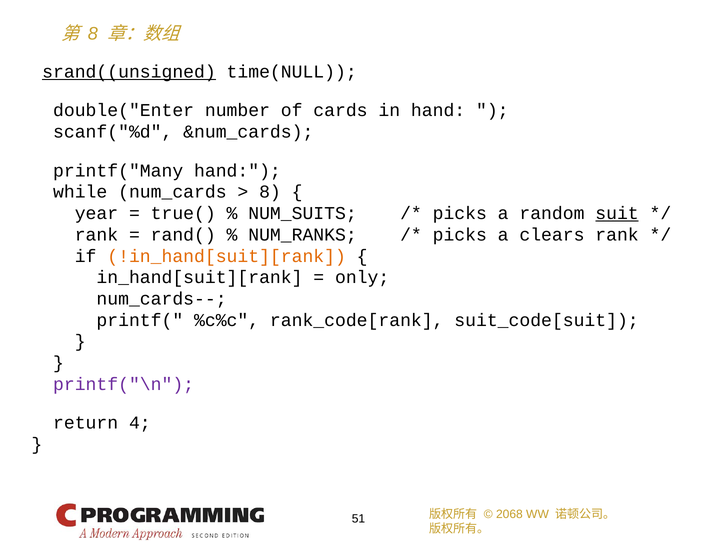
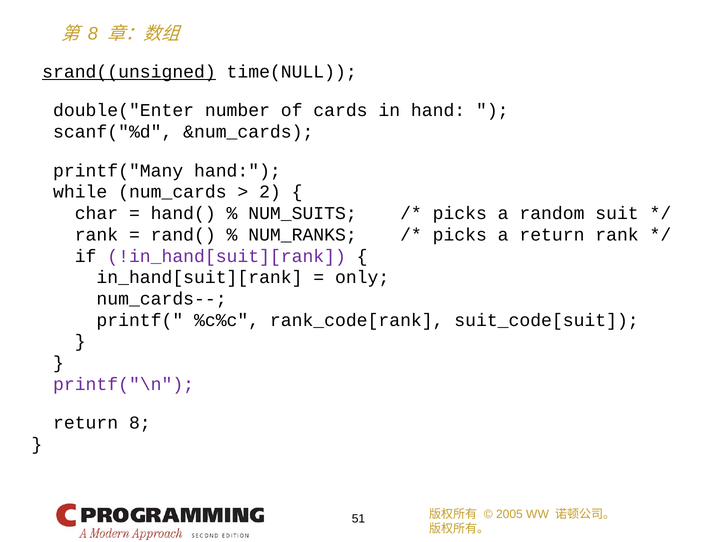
8: 8 -> 2 (270, 192)
year: year -> char (96, 213)
true(: true( -> hand( (183, 213)
suit underline: present -> none (617, 213)
a clears: clears -> return (552, 235)
!in_hand[suit][rank colour: orange -> purple (227, 256)
return 4: 4 -> 8 (140, 423)
2068: 2068 -> 2005 (509, 515)
